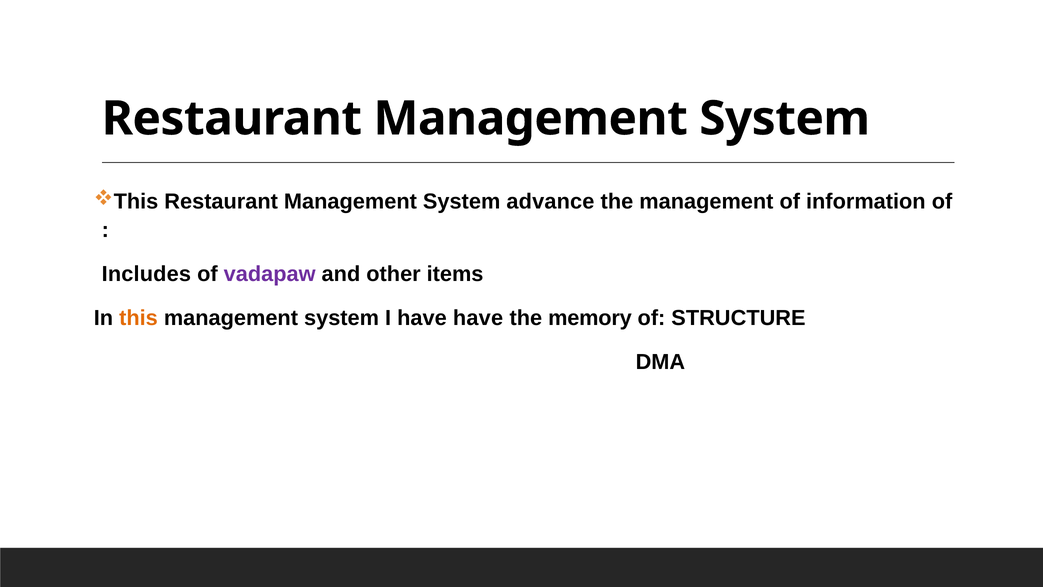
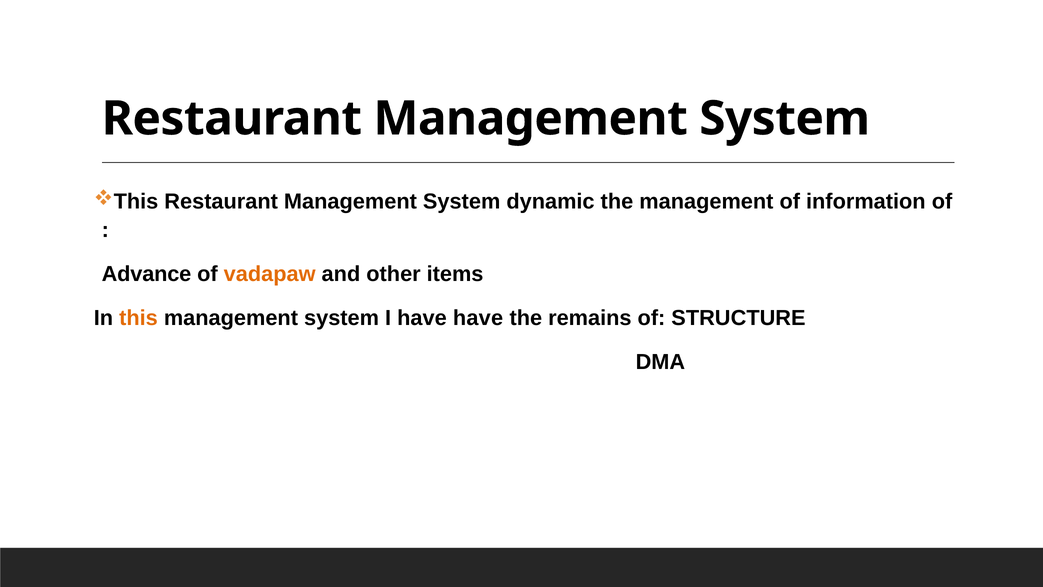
advance: advance -> dynamic (551, 201)
Includes: Includes -> Advance (146, 274)
vadapaw colour: purple -> orange (270, 274)
memory: memory -> remains (590, 318)
